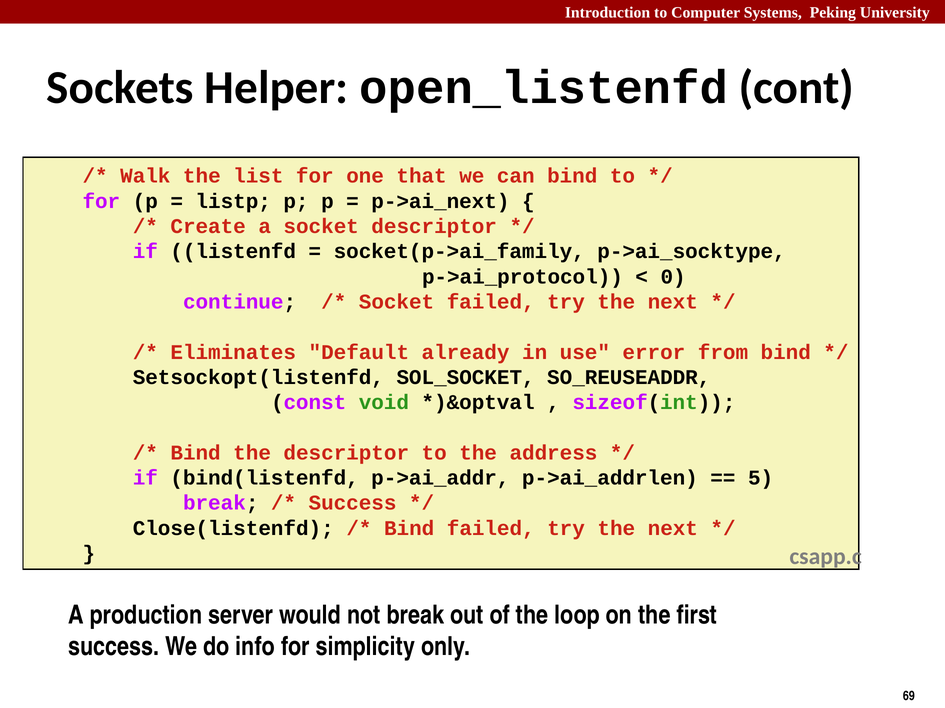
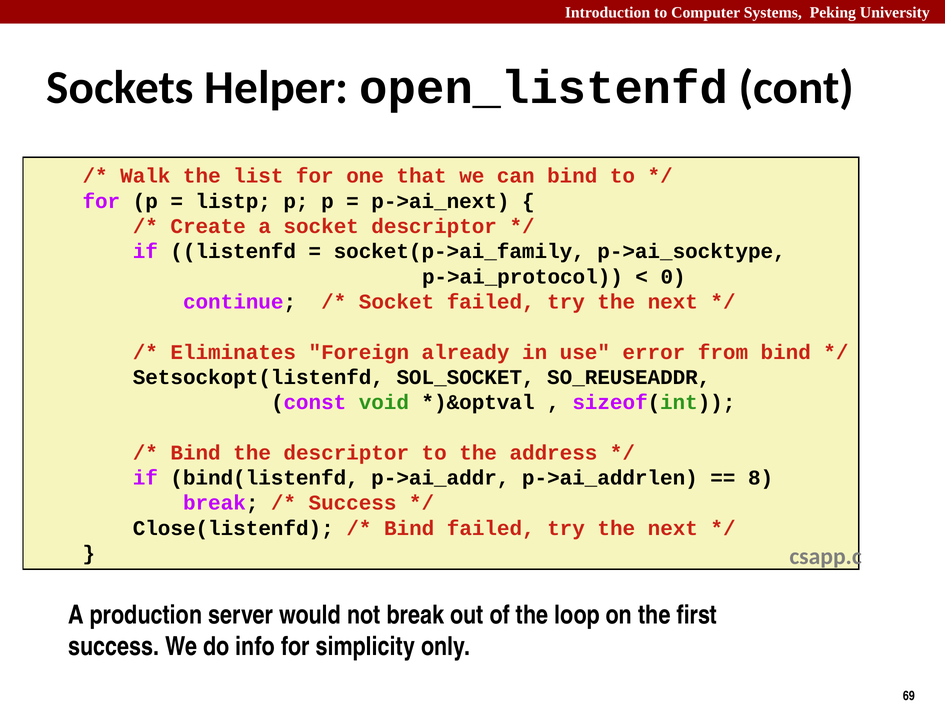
Default: Default -> Foreign (359, 352)
5: 5 -> 8 (761, 478)
